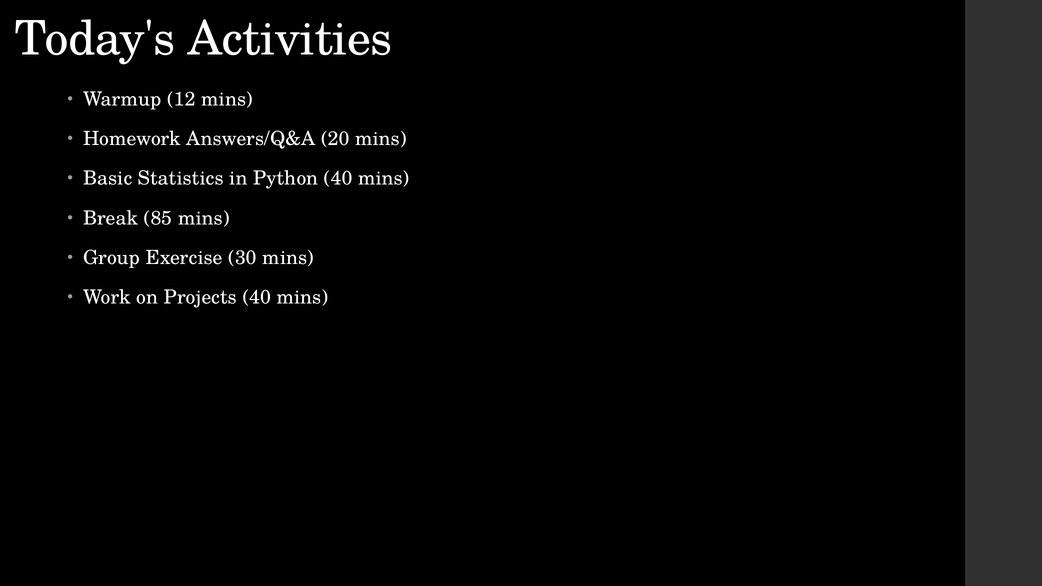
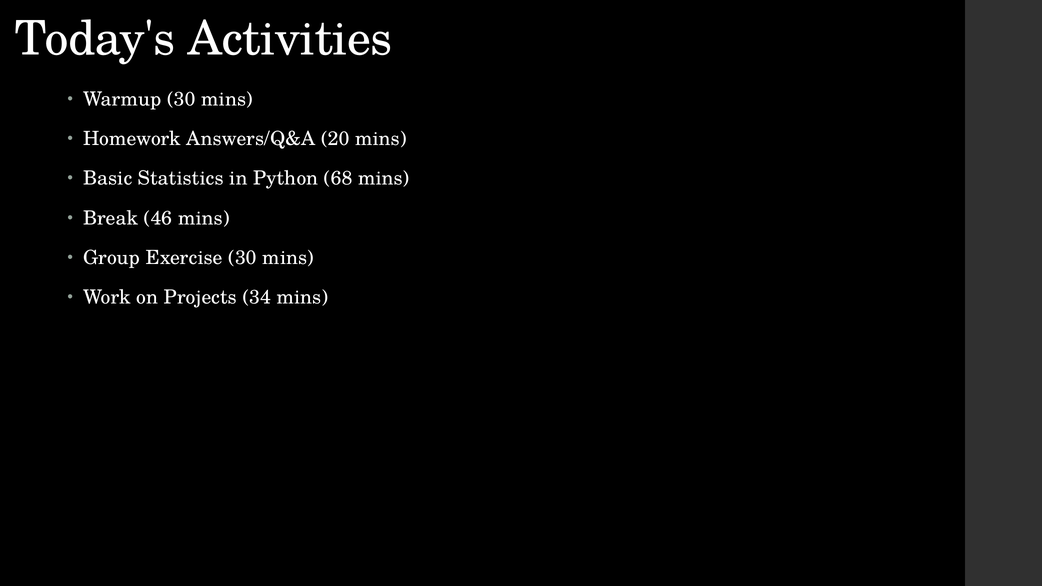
Warmup 12: 12 -> 30 (181, 99)
Python 40: 40 -> 68 (338, 178)
85: 85 -> 46 (158, 218)
Projects 40: 40 -> 34 (257, 297)
